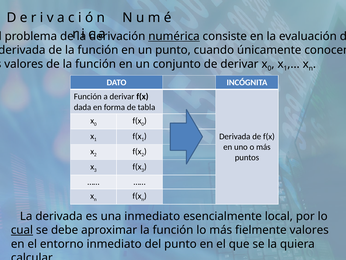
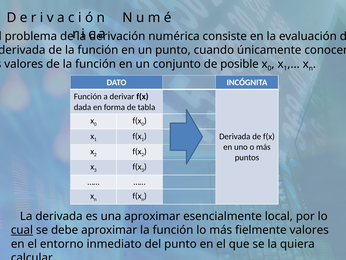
numérica underline: present -> none (174, 36)
de derivar: derivar -> posible (239, 64)
una inmediato: inmediato -> aproximar (152, 216)
